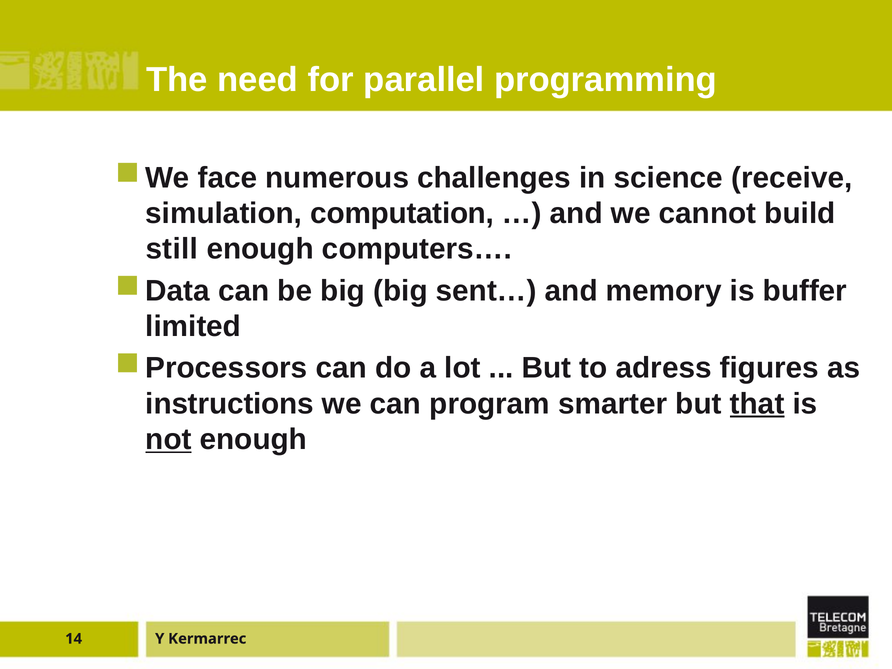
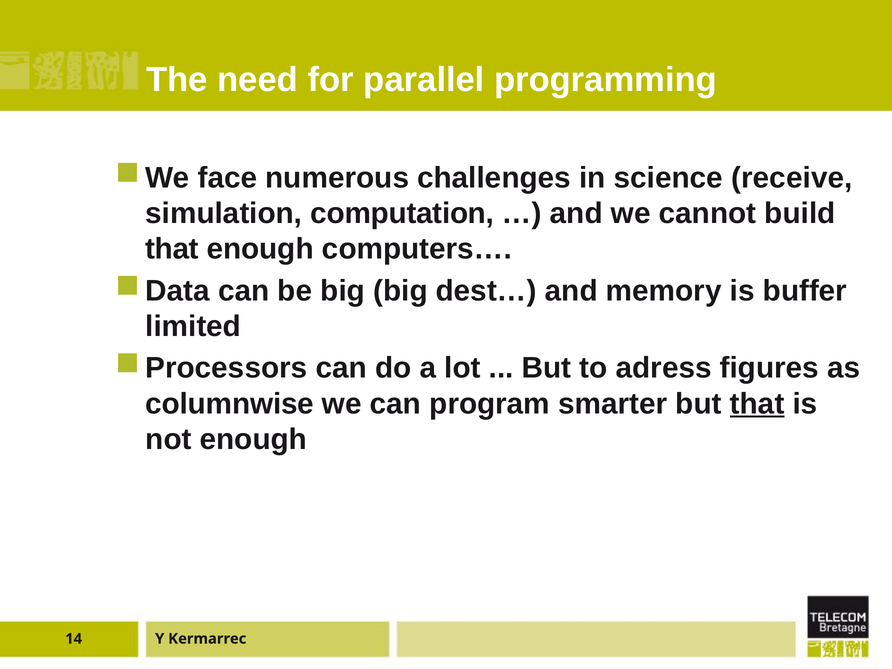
still: still -> that (172, 249)
sent…: sent… -> dest… (486, 291)
instructions: instructions -> columnwise (230, 404)
not underline: present -> none (169, 439)
